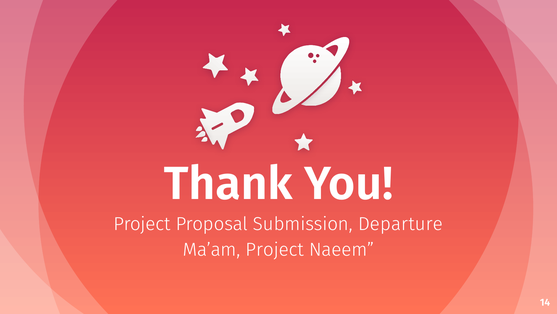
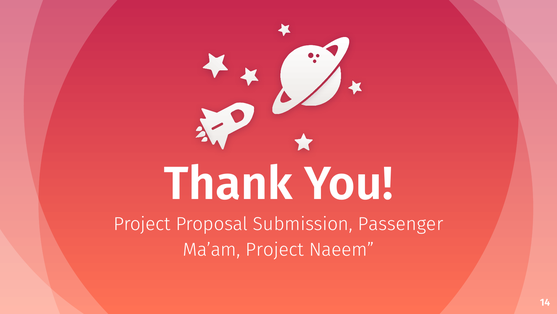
Departure: Departure -> Passenger (401, 224)
